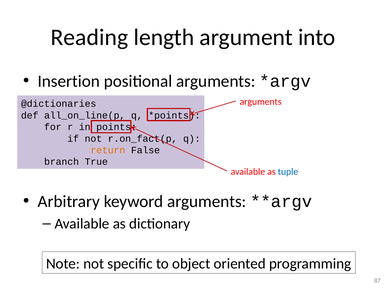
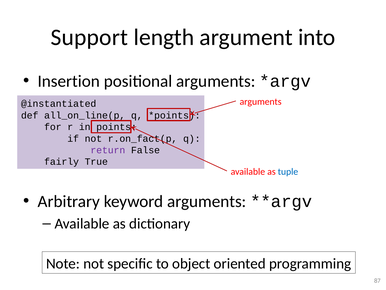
Reading: Reading -> Support (89, 37)
@dictionaries: @dictionaries -> @instantiated (59, 104)
return colour: orange -> purple (108, 150)
branch: branch -> fairly (62, 161)
